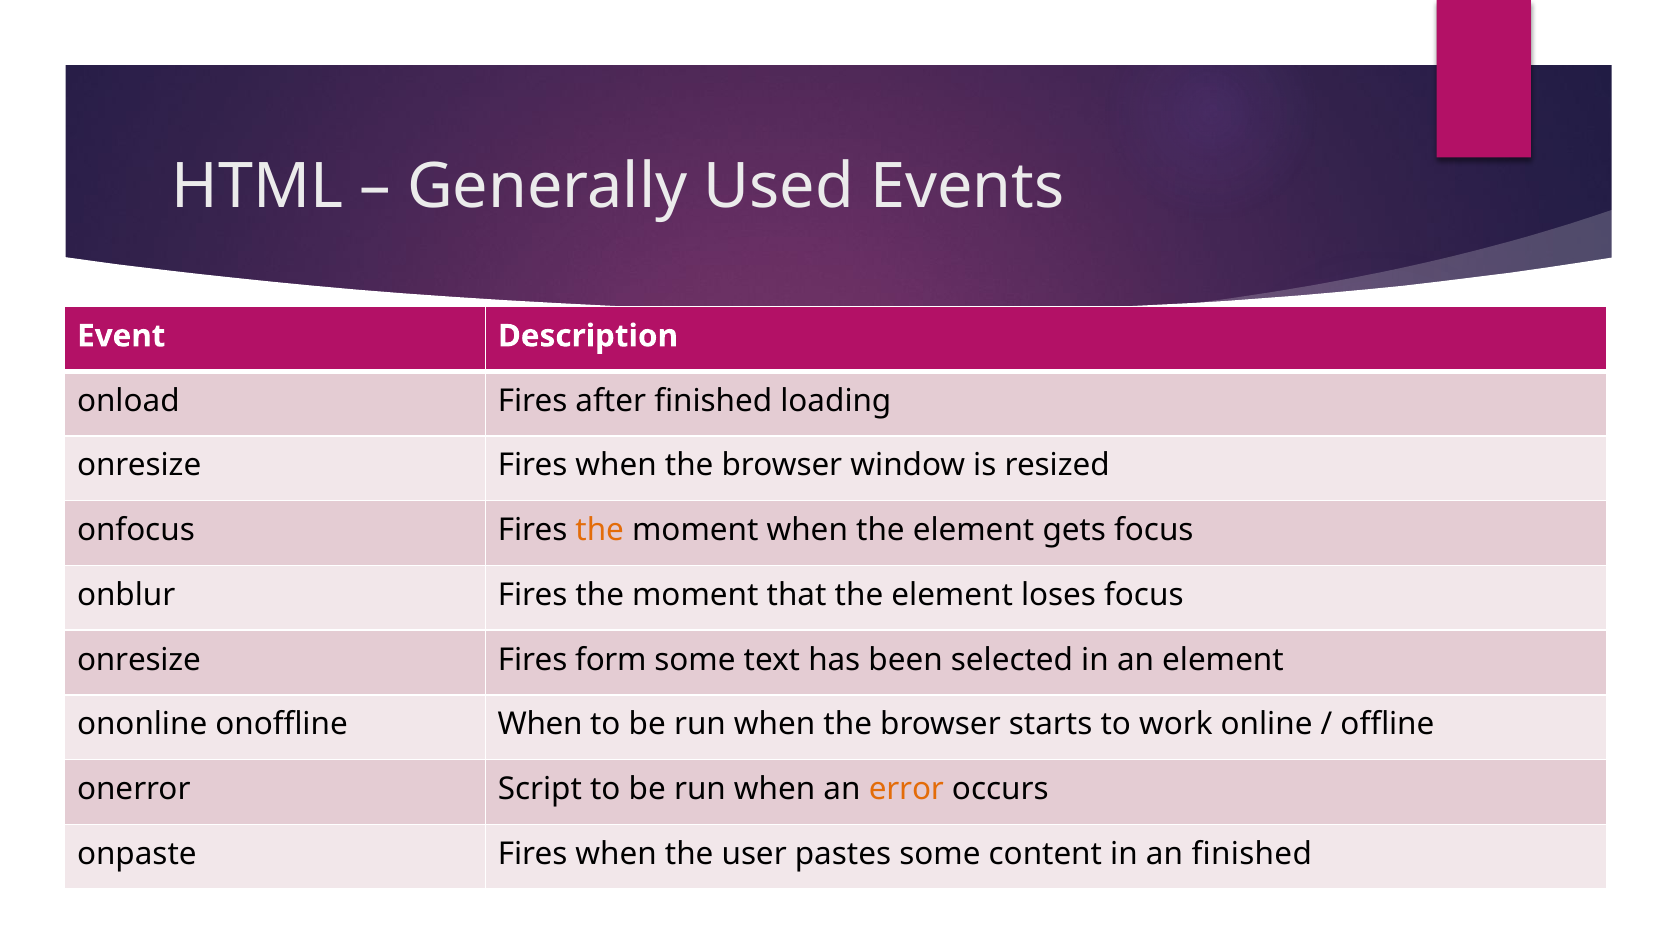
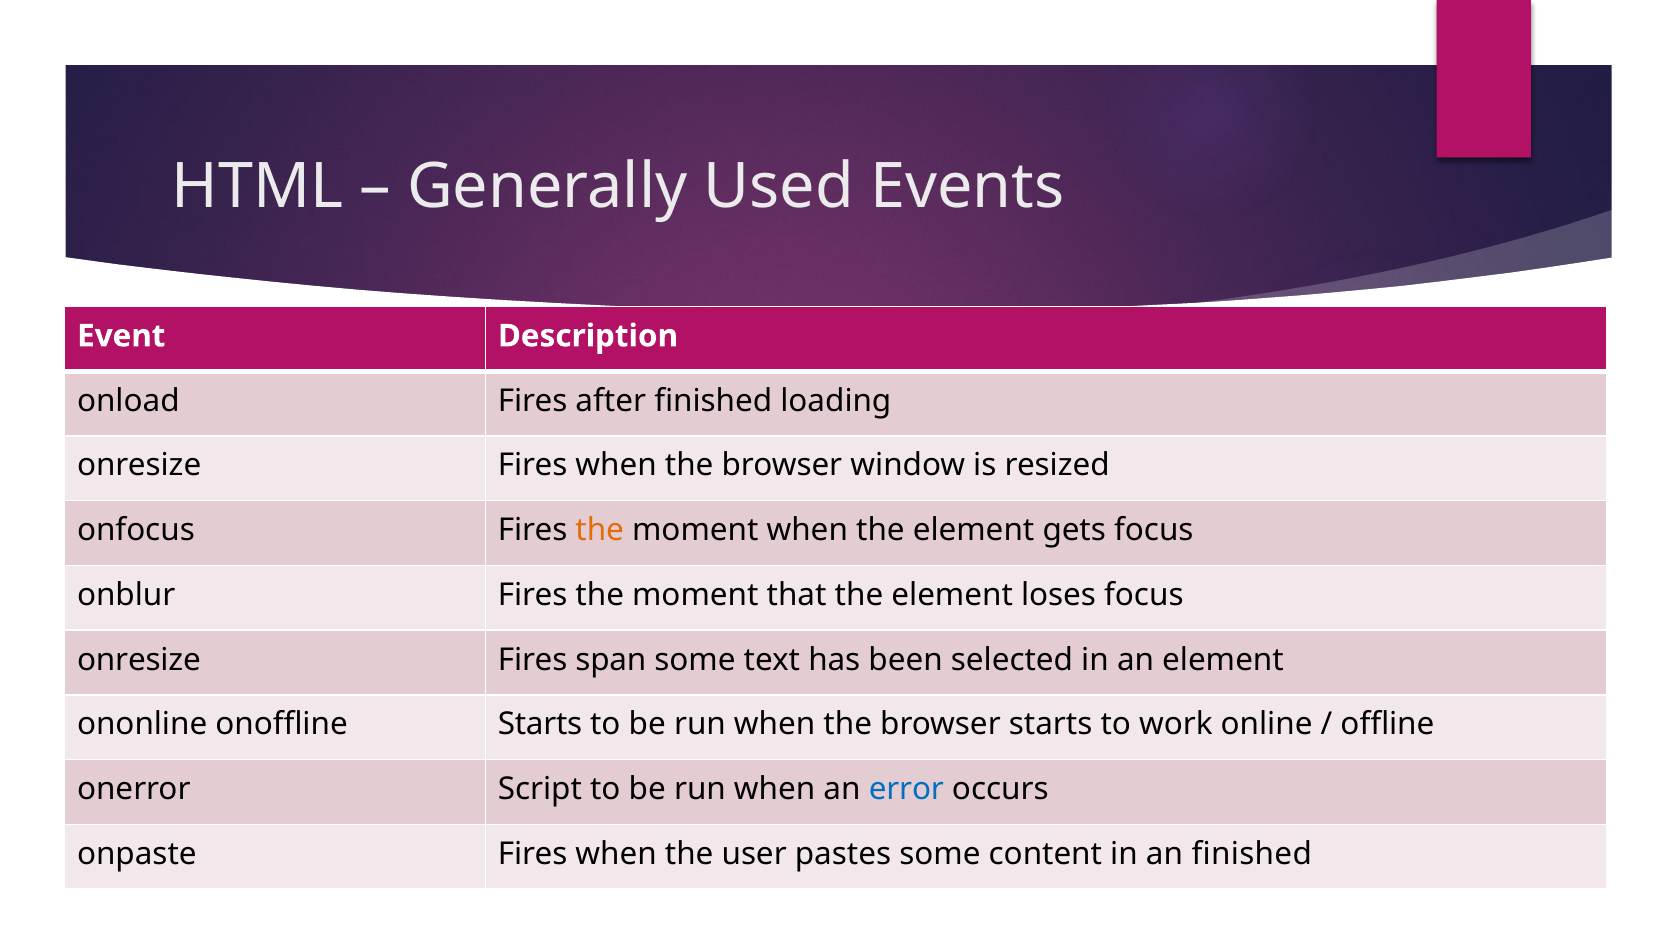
form: form -> span (611, 660)
onoffline When: When -> Starts (540, 724)
error colour: orange -> blue (906, 789)
